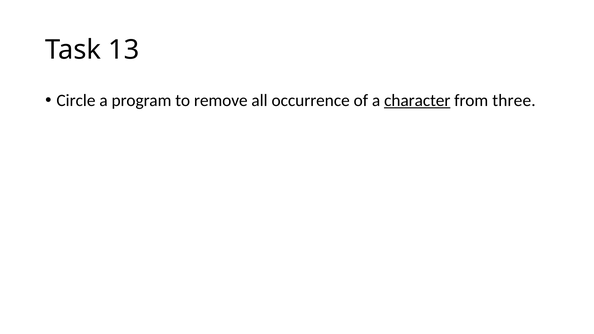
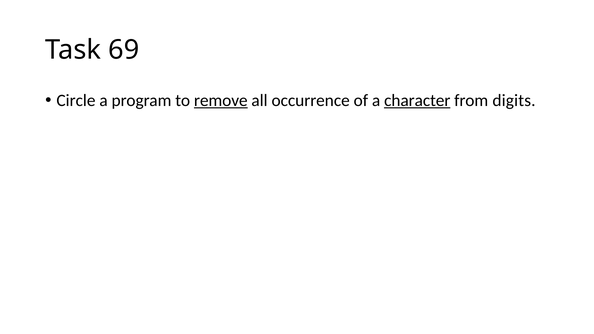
13: 13 -> 69 (124, 50)
remove underline: none -> present (221, 100)
three: three -> digits (514, 100)
